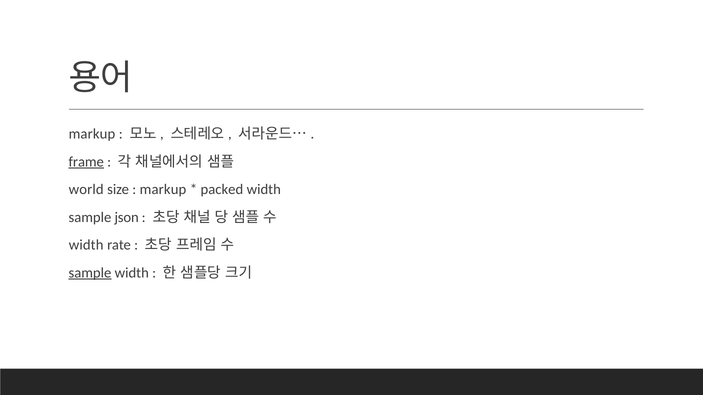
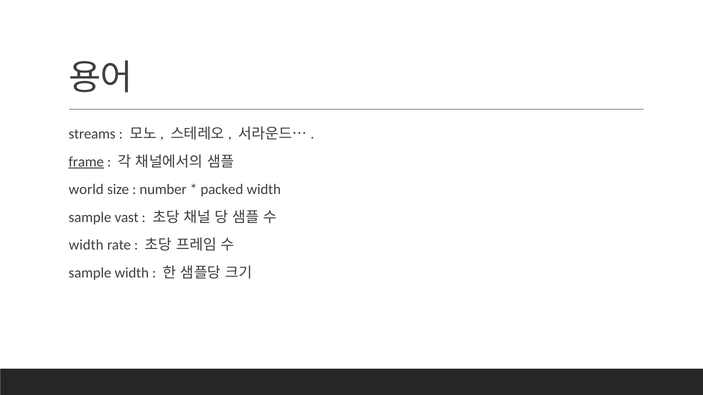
markup: markup -> streams (92, 134)
markup: markup -> number (163, 190)
json: json -> vast (127, 218)
sample underline: present -> none (90, 273)
